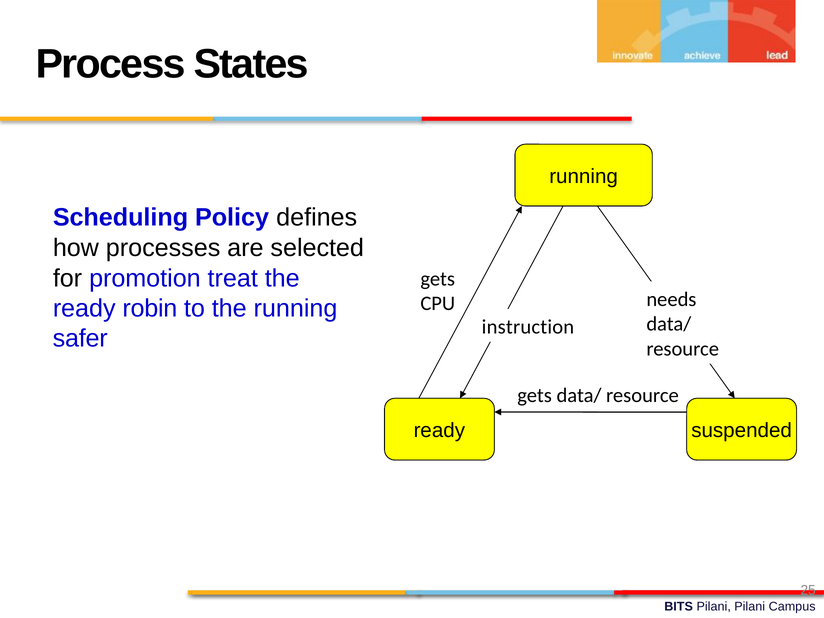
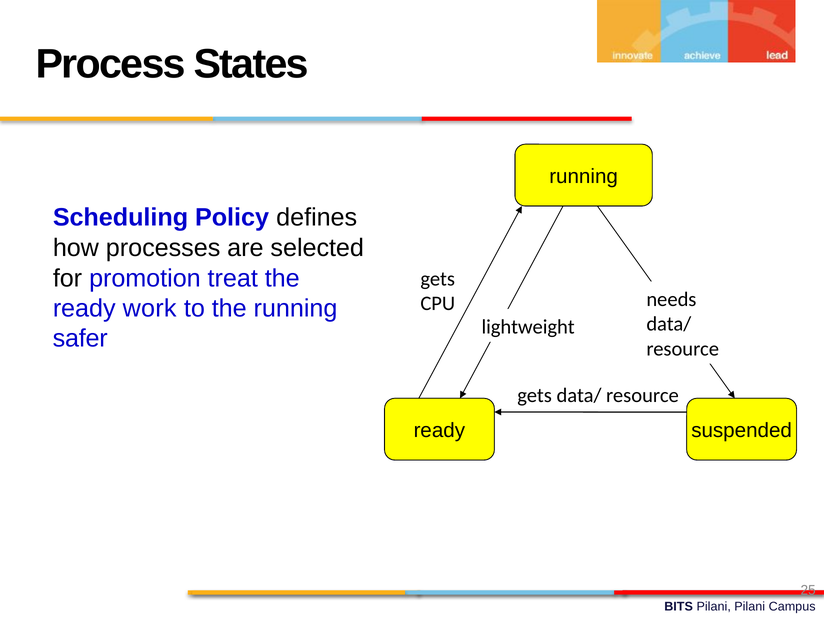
robin: robin -> work (150, 308)
instruction: instruction -> lightweight (528, 327)
